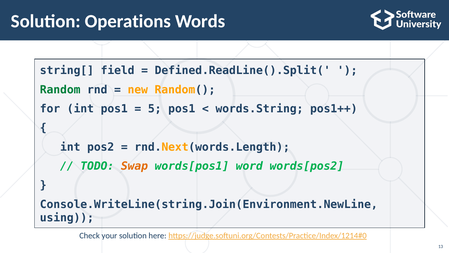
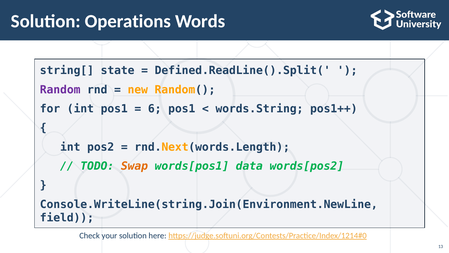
field: field -> state (118, 70)
Random colour: green -> purple (60, 90)
5: 5 -> 6 (155, 109)
word: word -> data (249, 166)
using: using -> field (67, 218)
